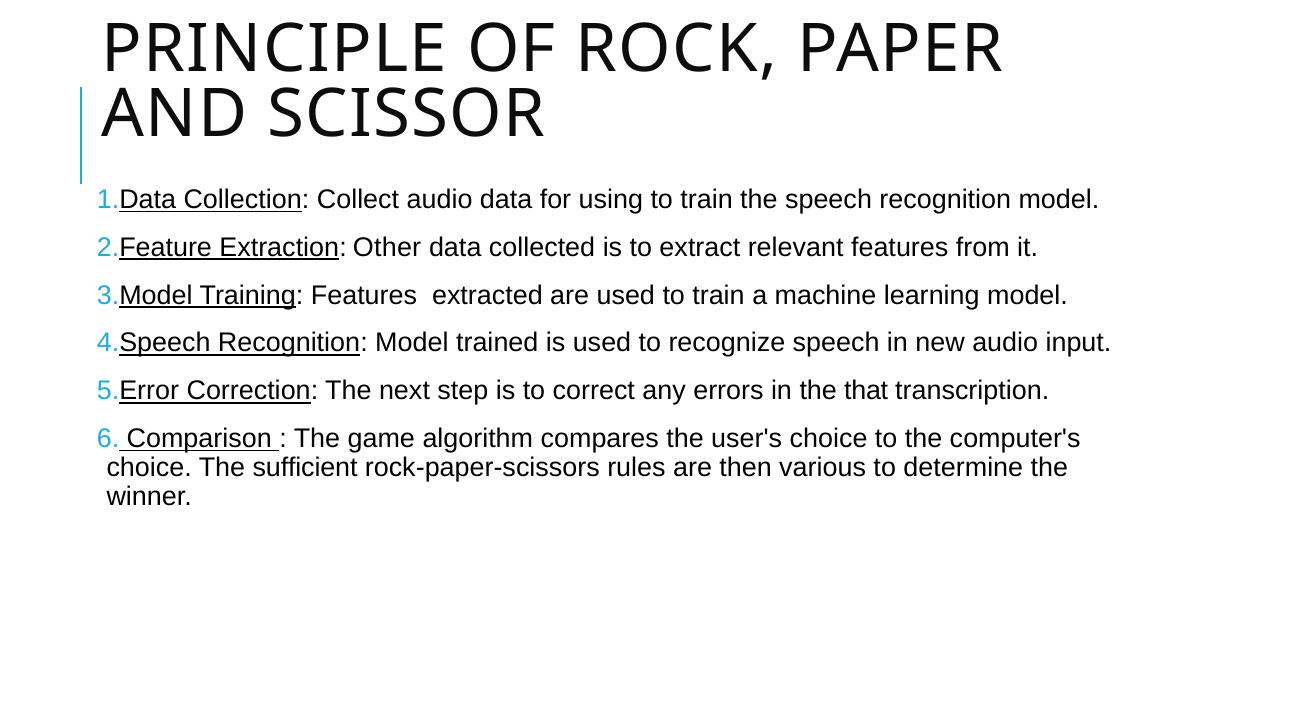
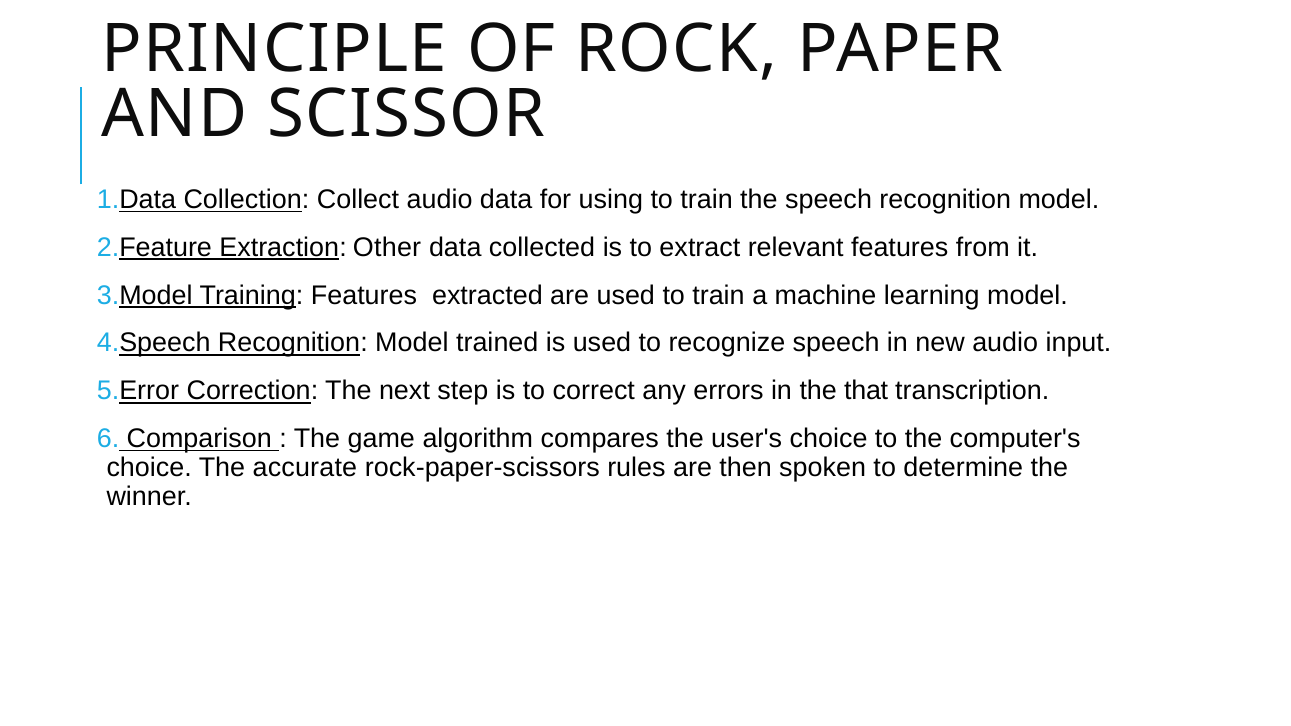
sufficient: sufficient -> accurate (305, 468)
various: various -> spoken (823, 468)
